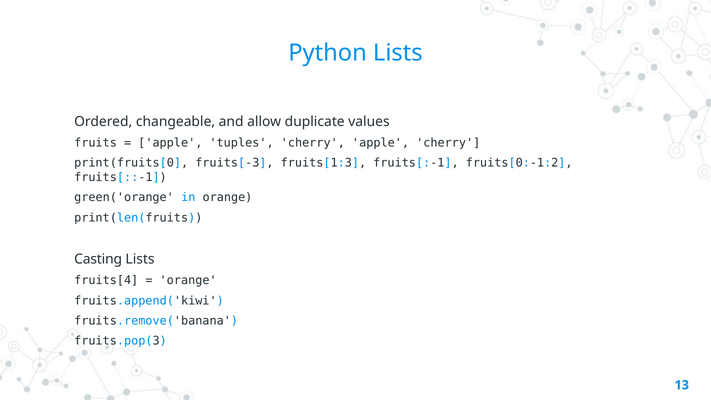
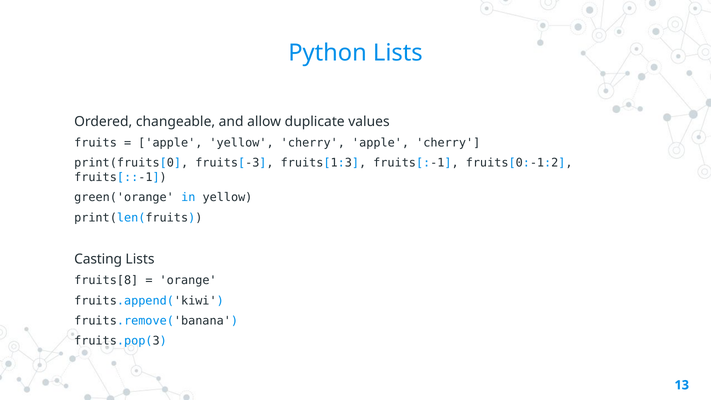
apple tuples: tuples -> yellow (242, 143)
in orange: orange -> yellow (227, 197)
fruits[4: fruits[4 -> fruits[8 (106, 280)
